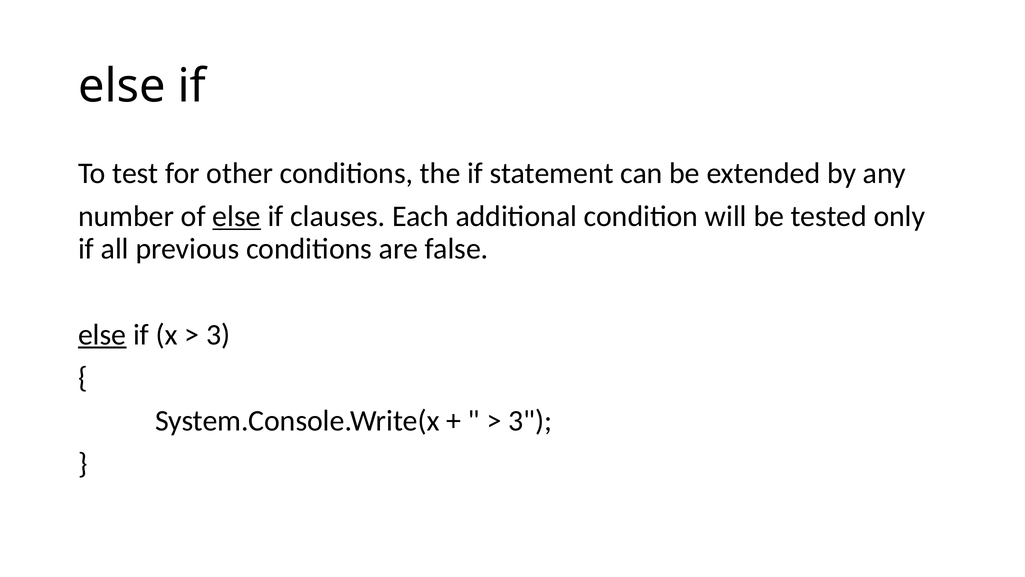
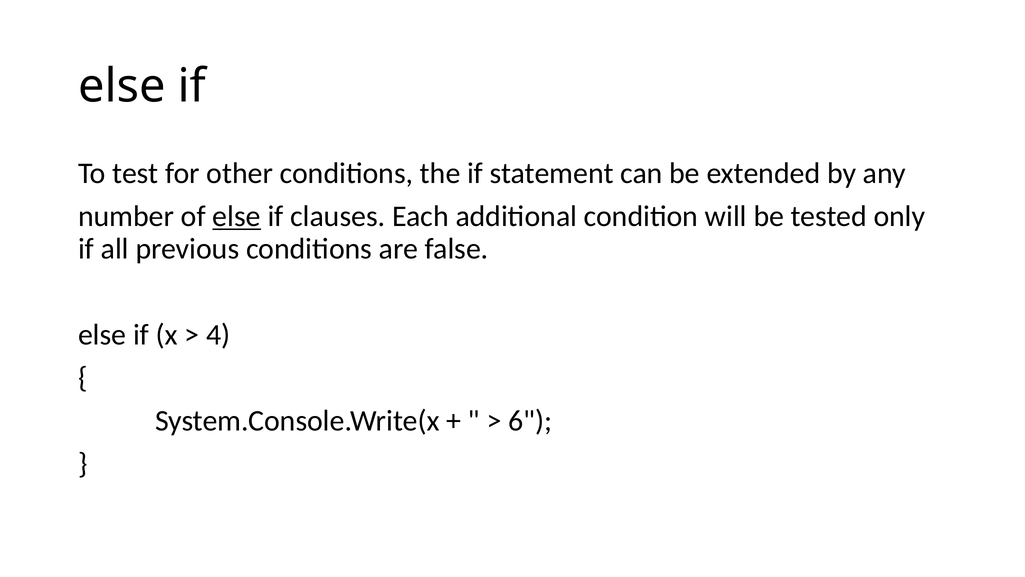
else underline: present -> none (102, 335)
3: 3 -> 4 (218, 335)
3: 3 -> 6 (530, 420)
